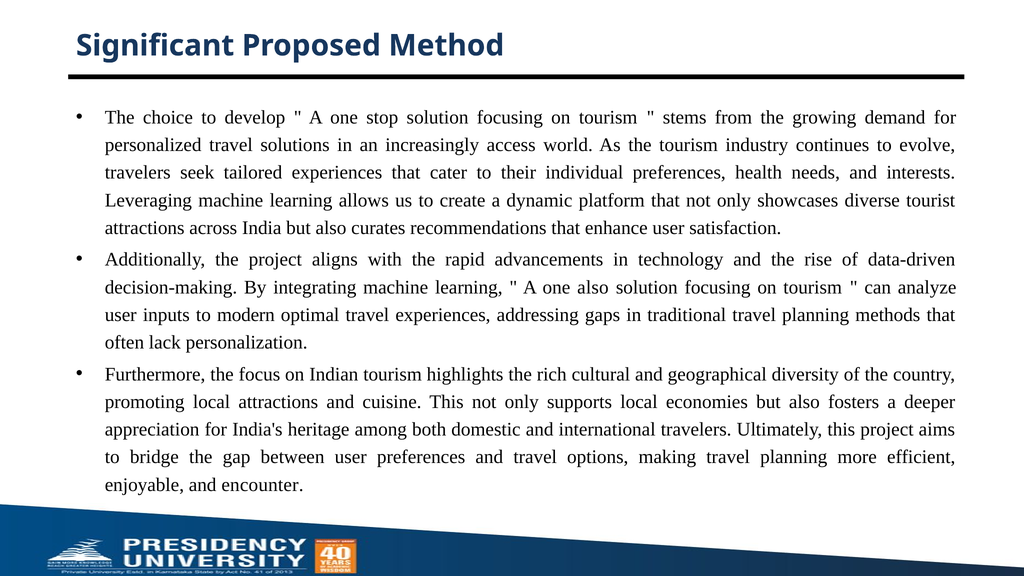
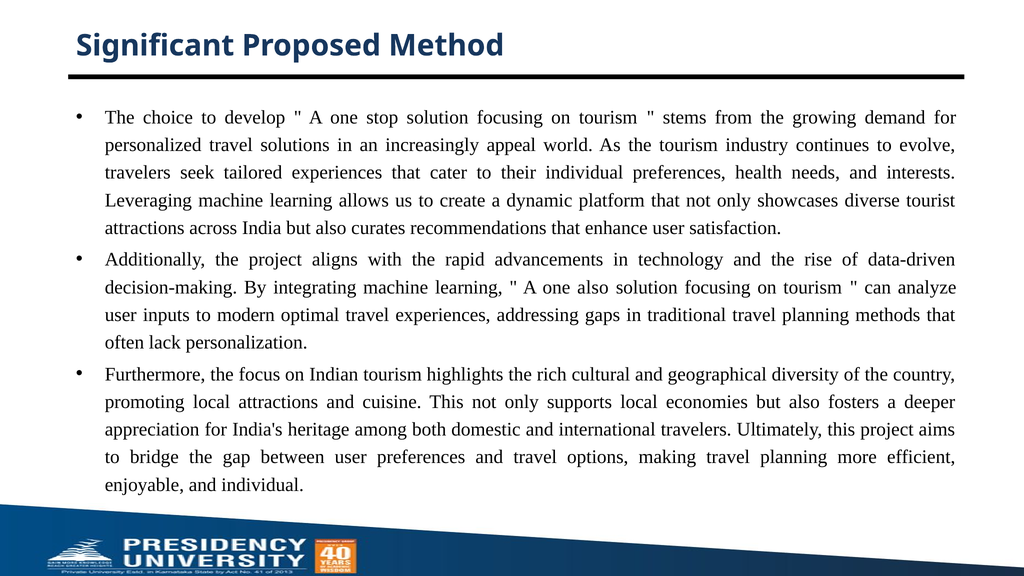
access: access -> appeal (511, 145)
and encounter: encounter -> individual (263, 485)
